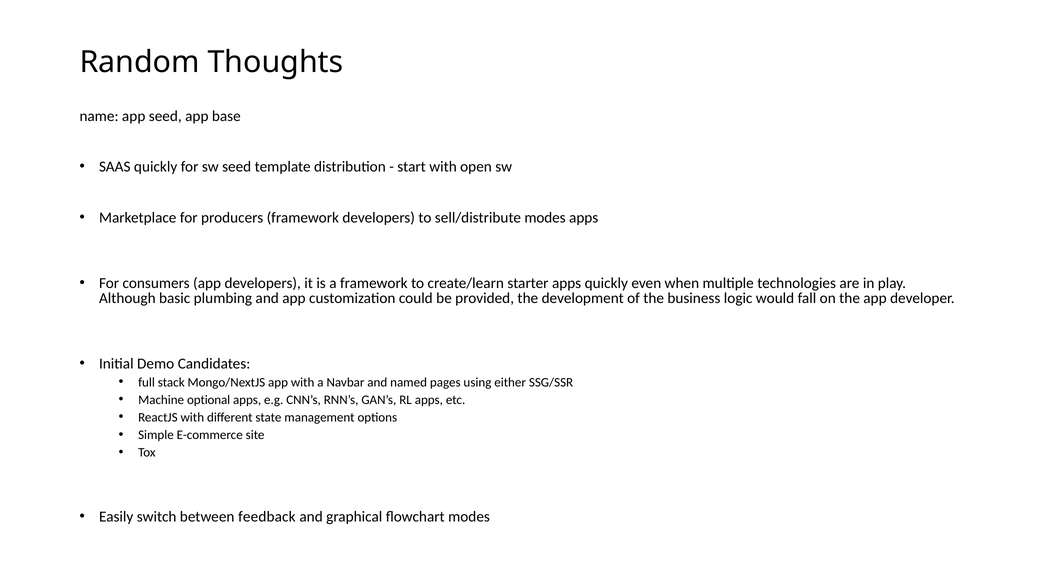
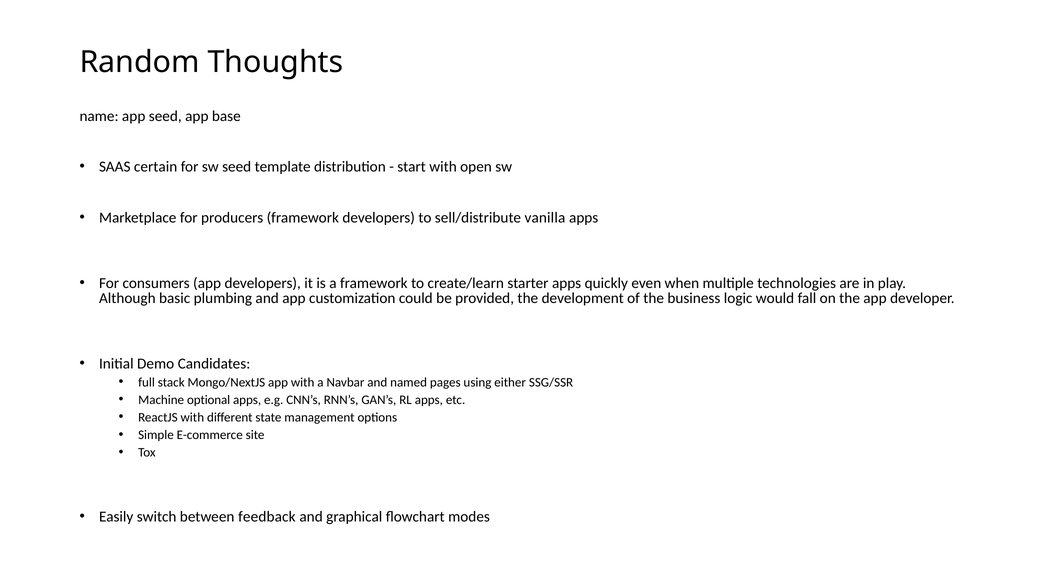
SAAS quickly: quickly -> certain (156, 167)
sell/distribute modes: modes -> vanilla (545, 218)
